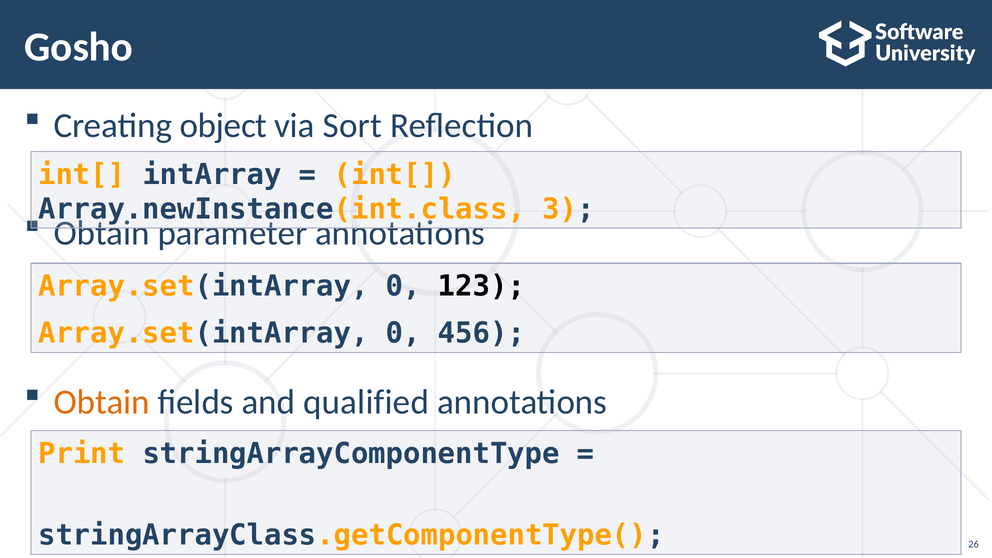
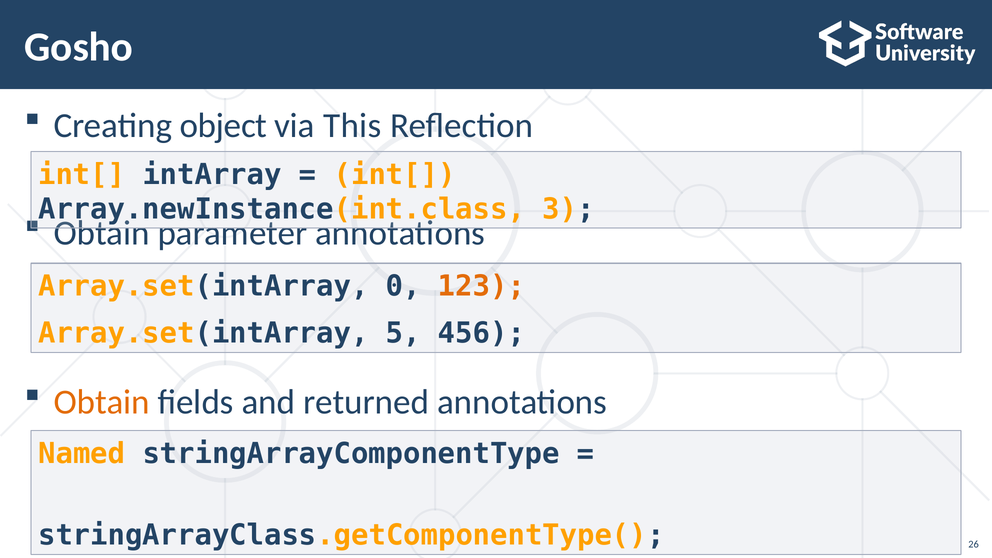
Sort: Sort -> This (352, 126)
123 colour: black -> orange (482, 286)
0: 0 -> 5 (403, 333)
qualified: qualified -> returned (366, 402)
Print: Print -> Named (82, 453)
